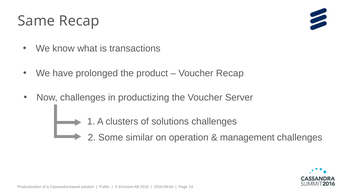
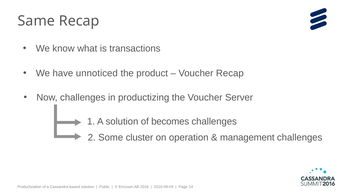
prolonged: prolonged -> unnoticed (97, 73)
A clusters: clusters -> solution (122, 121)
solutions: solutions -> becomes (170, 121)
similar: similar -> cluster (139, 137)
